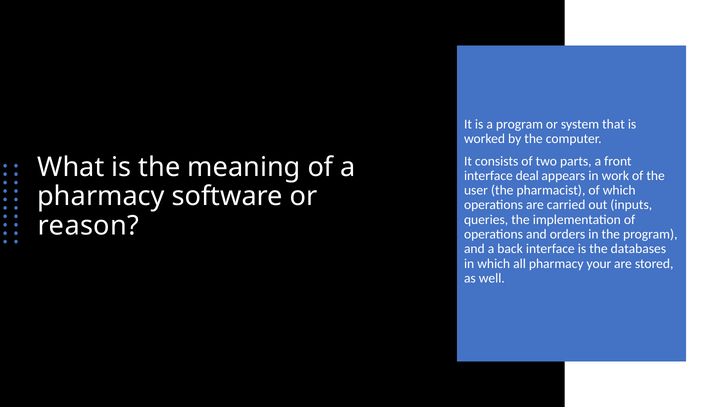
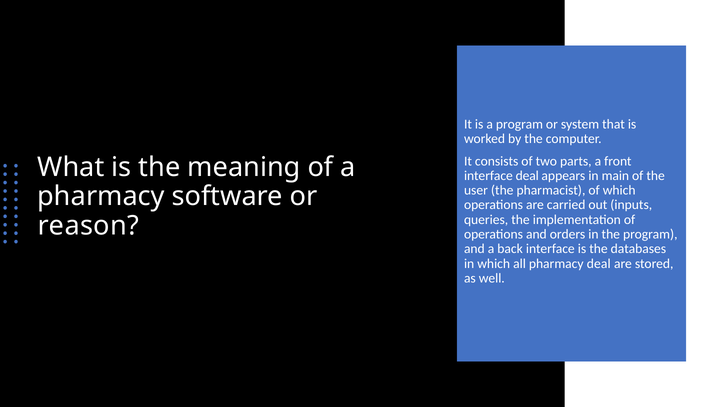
work: work -> main (615, 176)
pharmacy your: your -> deal (599, 264)
